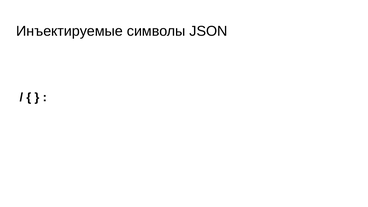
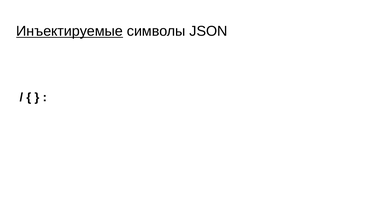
Инъектируемые underline: none -> present (70, 31)
